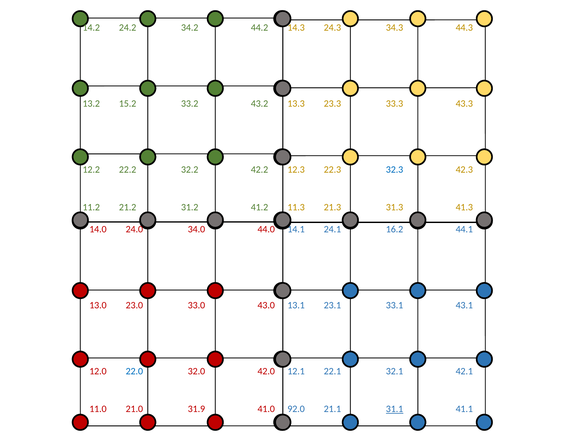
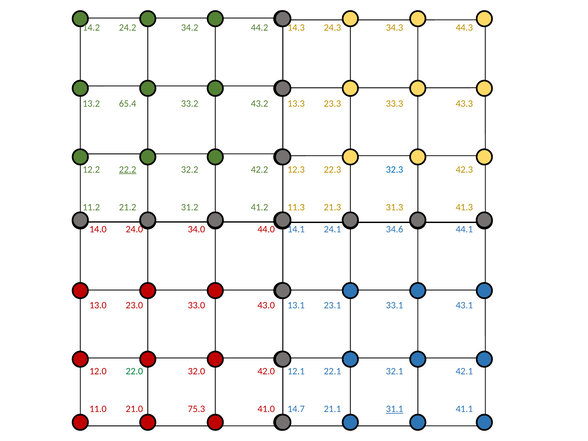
15.2: 15.2 -> 65.4 (128, 104)
22.2 underline: none -> present (128, 169)
16.2: 16.2 -> 34.6 (395, 229)
22.0 colour: blue -> green (134, 371)
31.9: 31.9 -> 75.3 (196, 409)
92.0: 92.0 -> 14.7 (296, 409)
